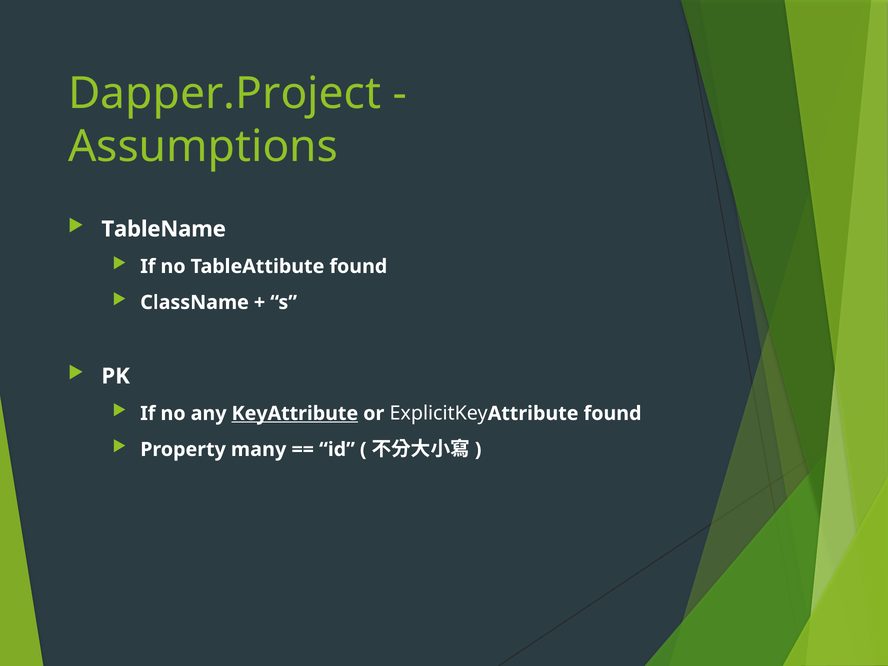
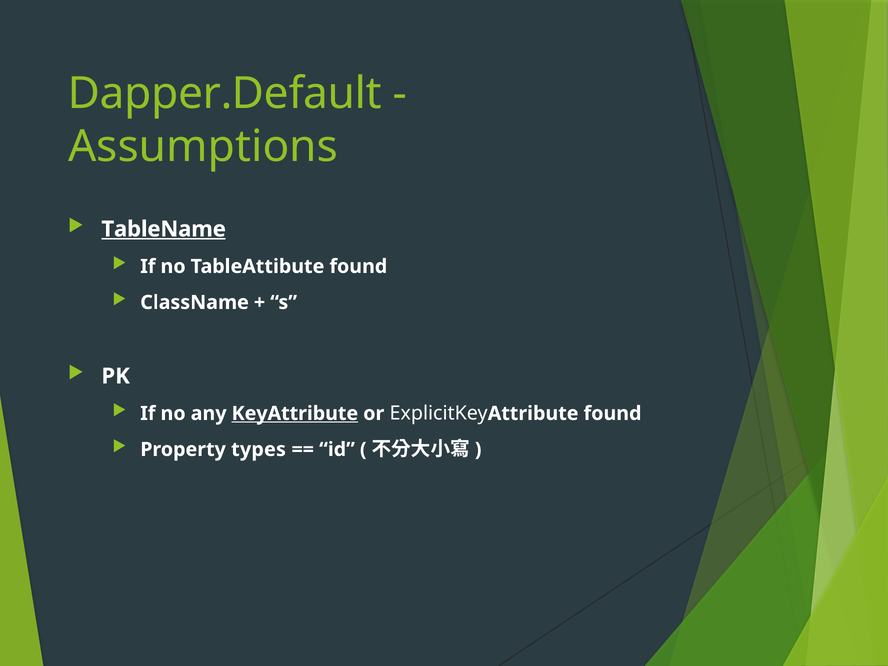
Dapper.Project: Dapper.Project -> Dapper.Default (225, 93)
TableName underline: none -> present (164, 229)
many: many -> types (259, 449)
